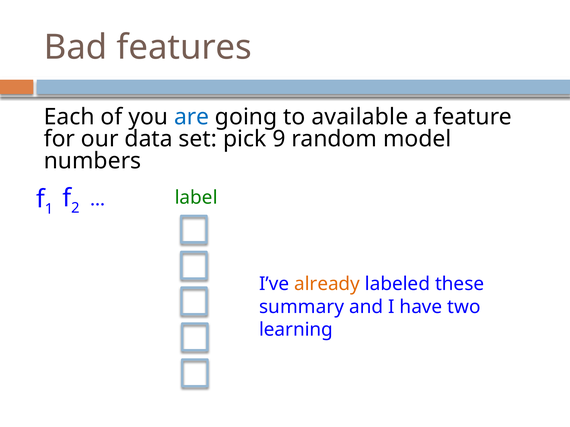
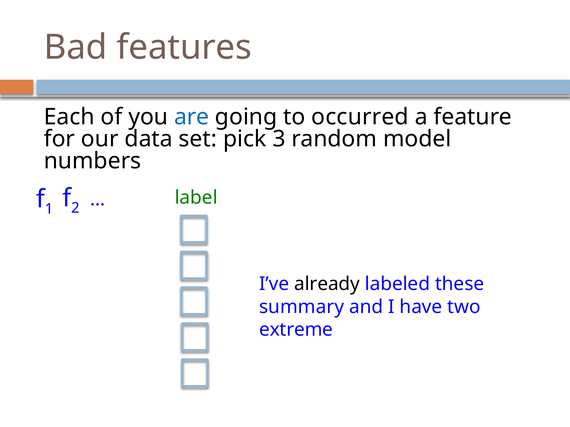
available: available -> occurred (360, 117)
9: 9 -> 3 (279, 139)
already colour: orange -> black (327, 284)
learning: learning -> extreme (296, 330)
